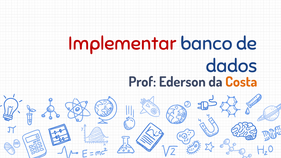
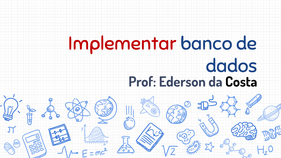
Costa colour: orange -> black (241, 82)
